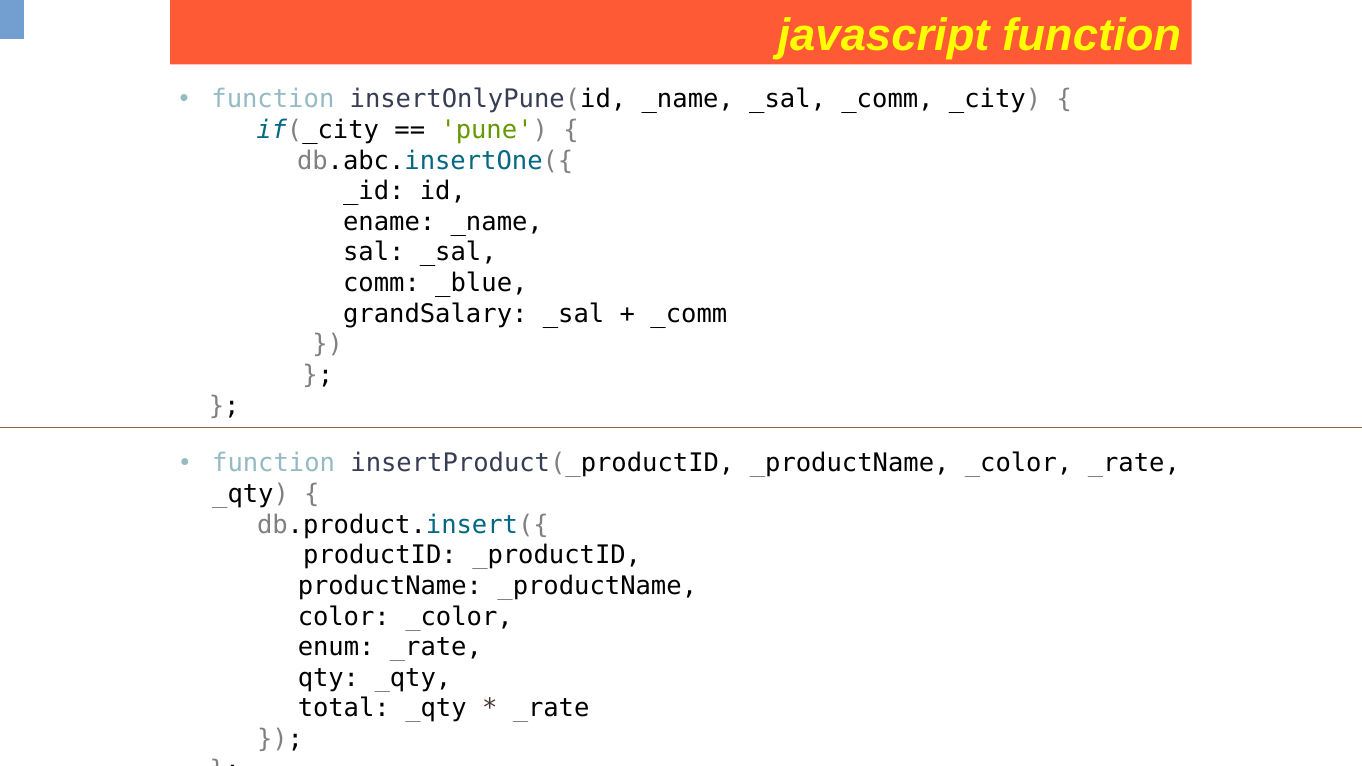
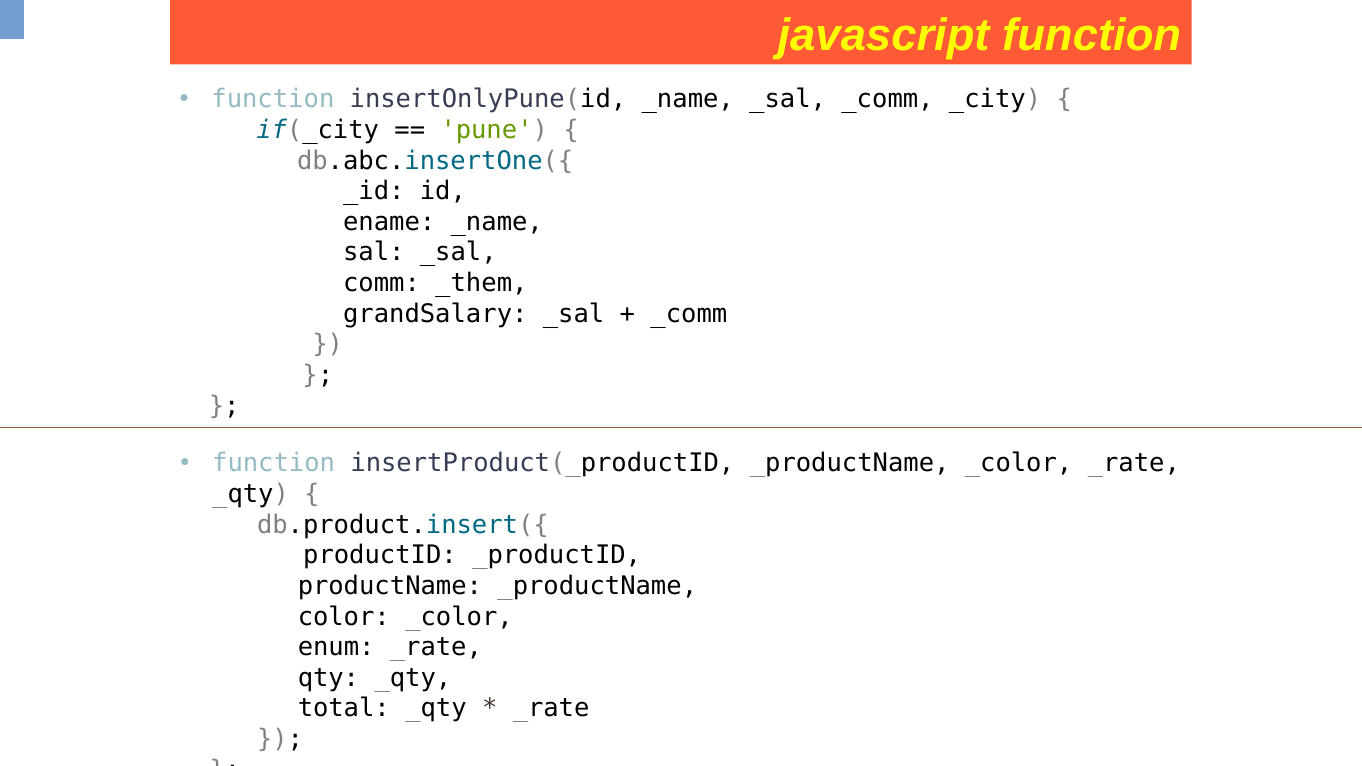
_blue: _blue -> _them (481, 283)
